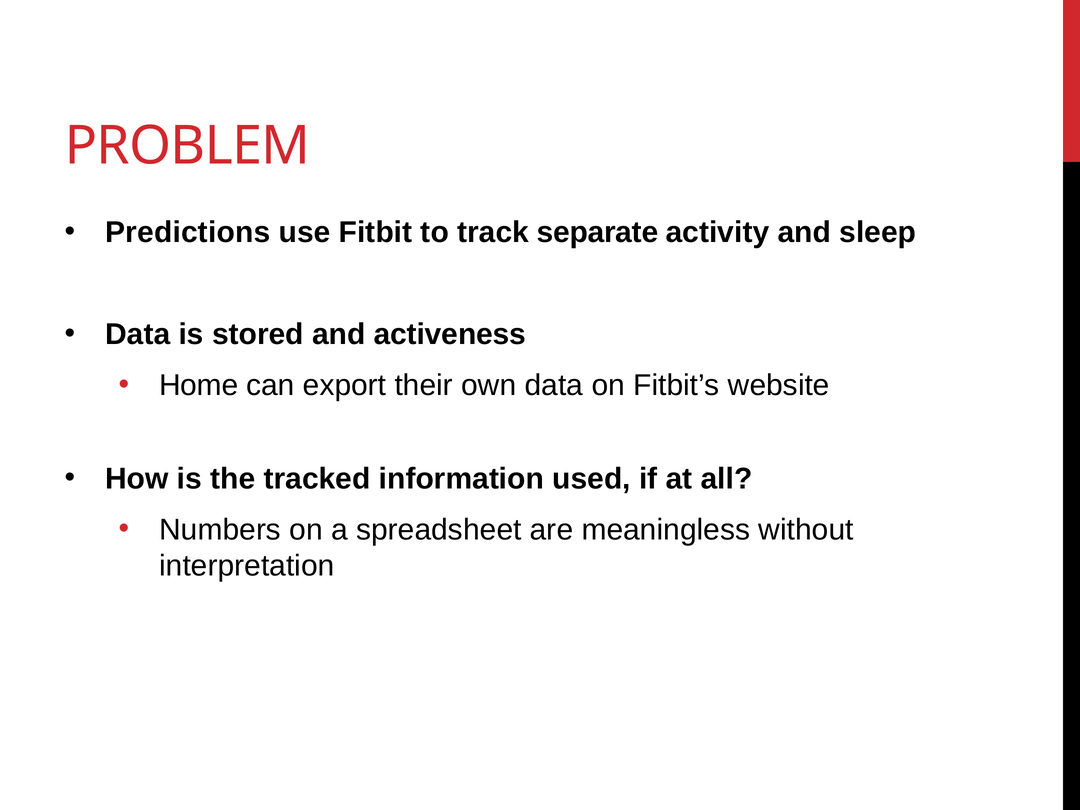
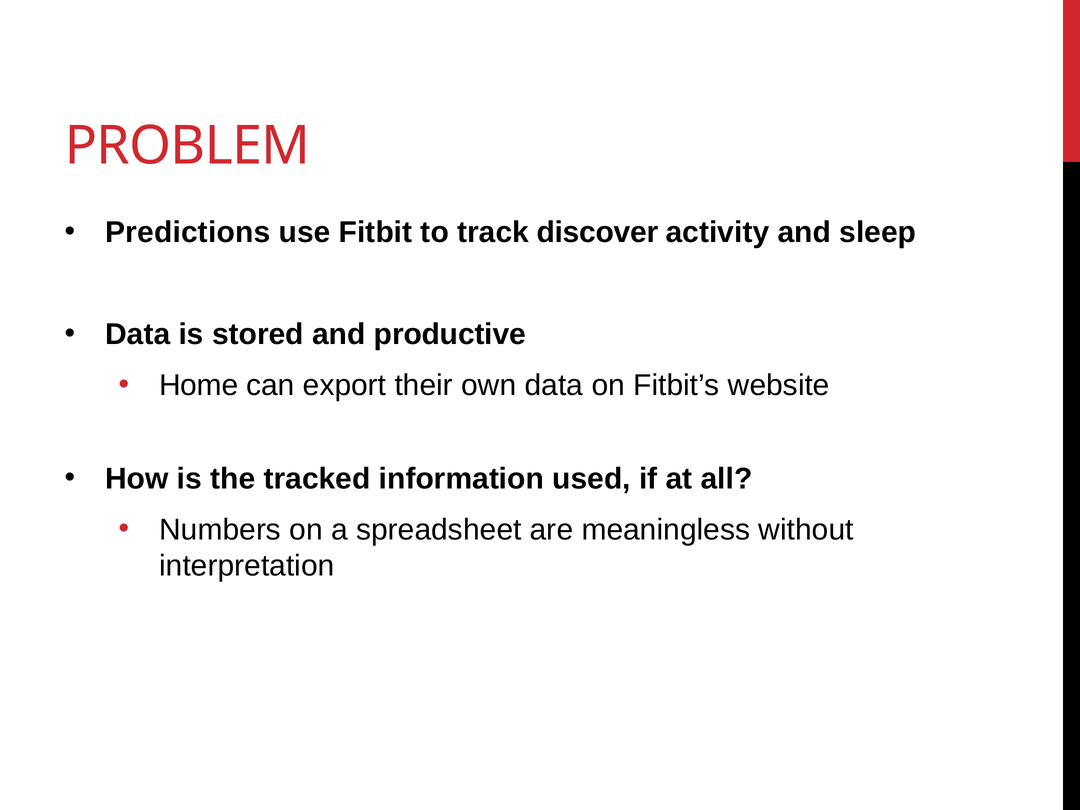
separate: separate -> discover (598, 232)
activeness: activeness -> productive (450, 335)
